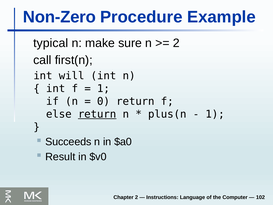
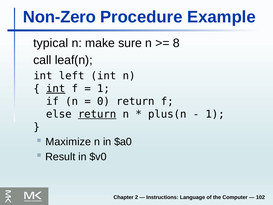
2: 2 -> 8 (176, 43)
first(n: first(n -> leaf(n (74, 60)
will: will -> left (72, 76)
int underline: none -> present (56, 89)
Succeeds: Succeeds -> Maximize (68, 142)
